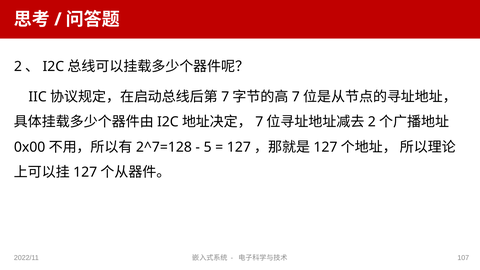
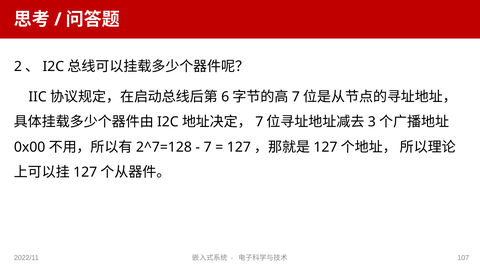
7: 7 -> 6 (225, 97)
2: 2 -> 3 (372, 122)
5: 5 -> 7 (208, 147)
